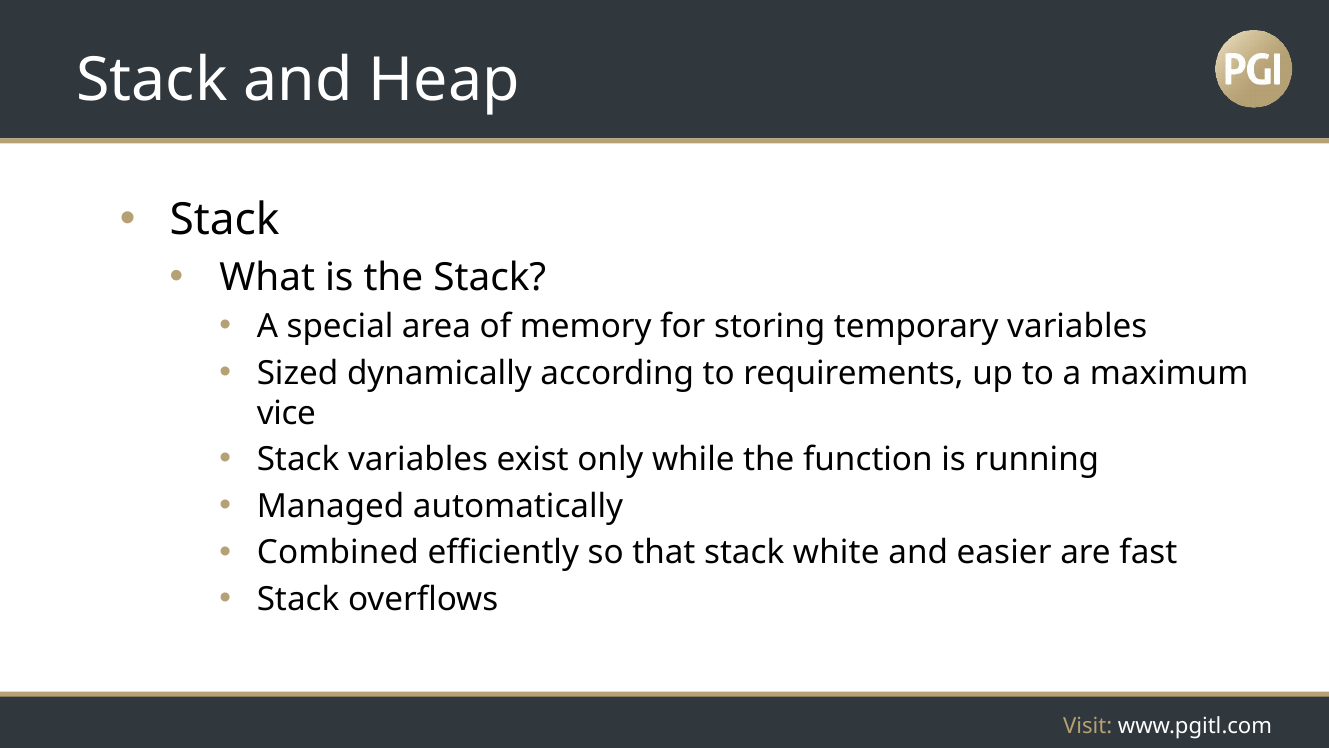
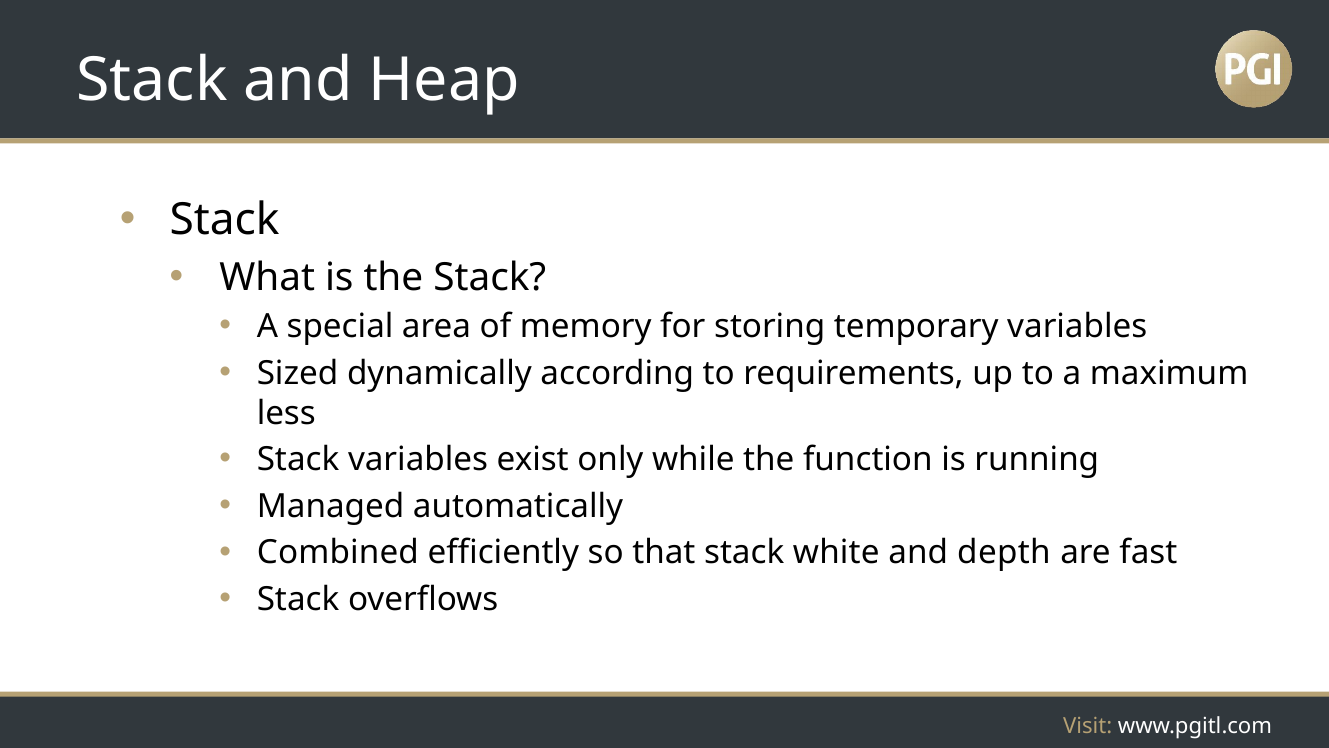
vice: vice -> less (286, 413)
easier: easier -> depth (1004, 553)
